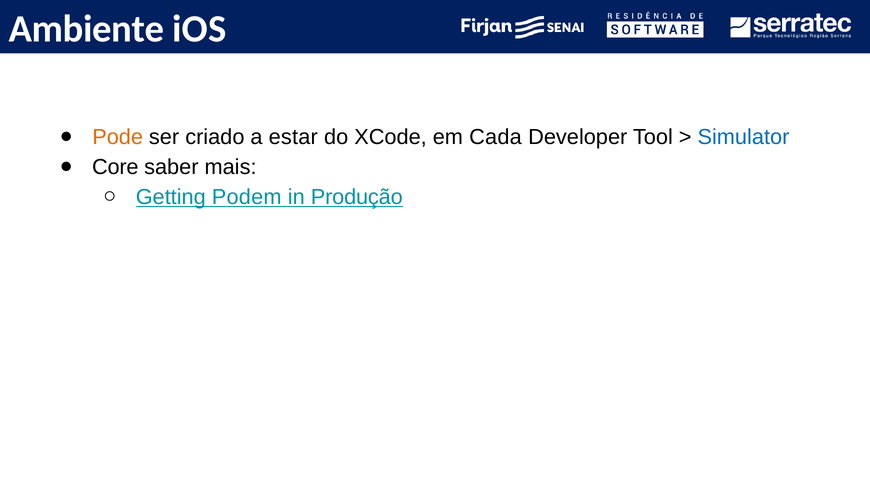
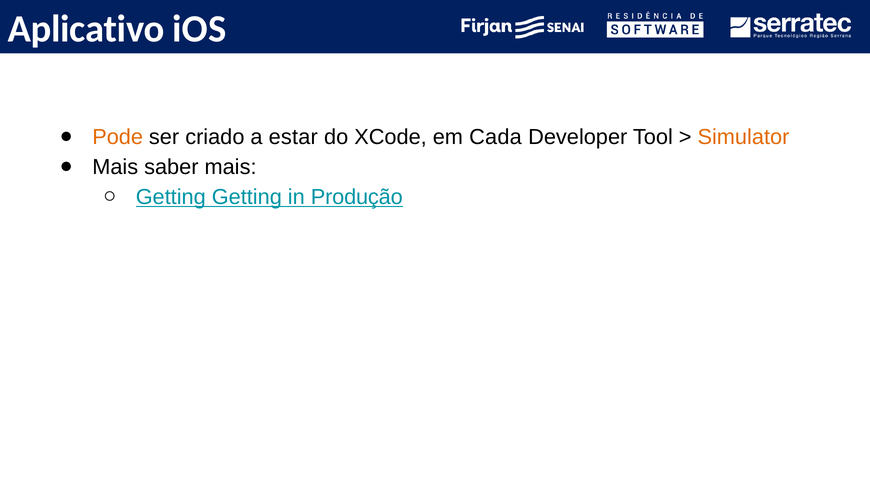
Ambiente: Ambiente -> Aplicativo (86, 29)
Simulator colour: blue -> orange (743, 137)
Core: Core -> Mais (115, 167)
Getting Podem: Podem -> Getting (247, 197)
